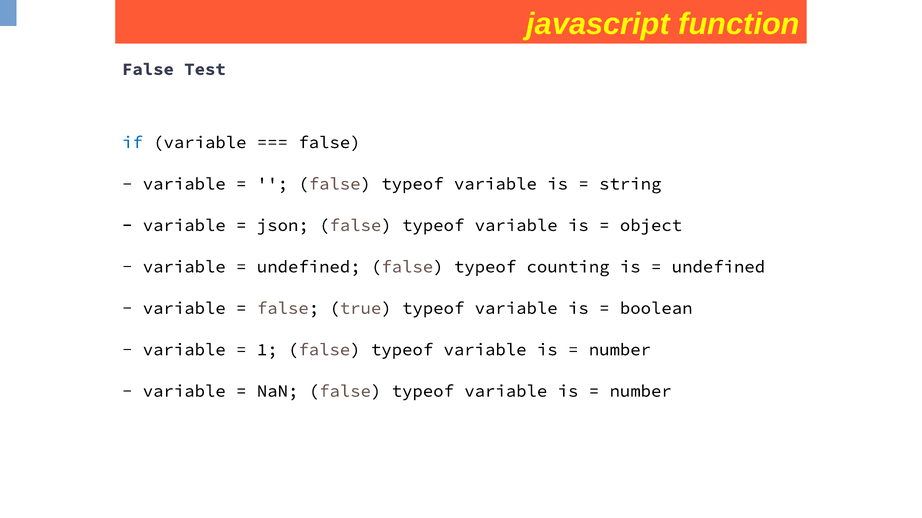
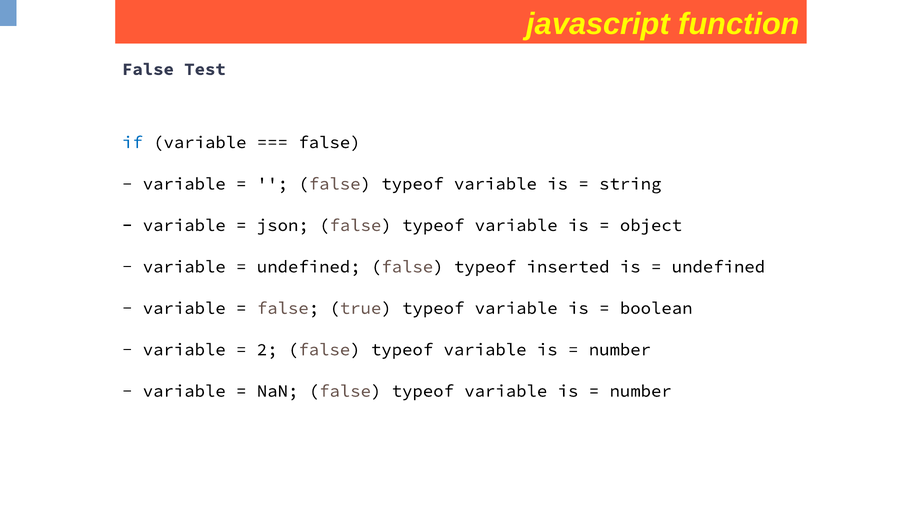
counting: counting -> inserted (568, 267)
1: 1 -> 2 (267, 350)
